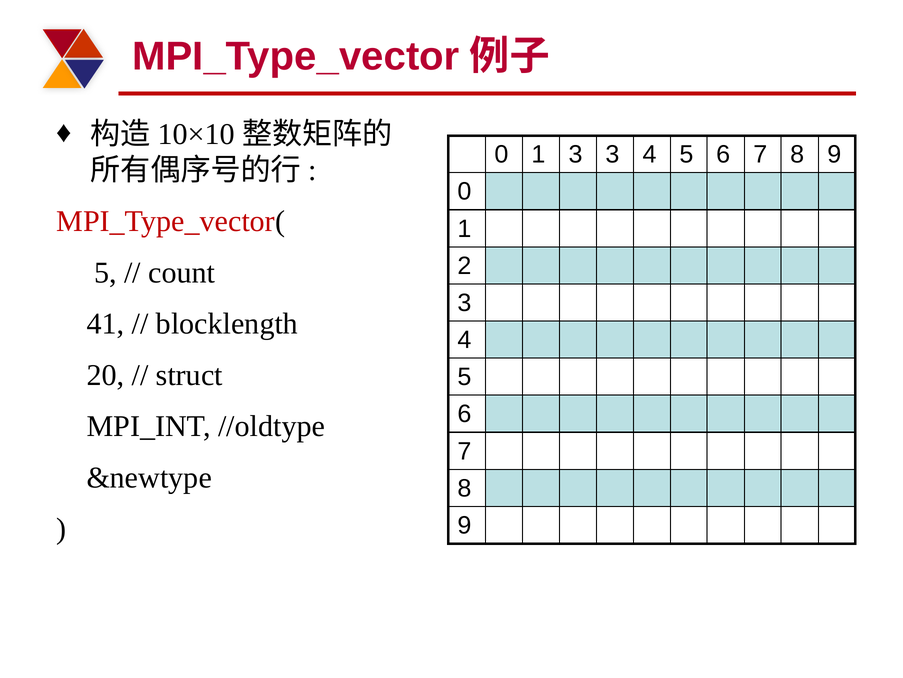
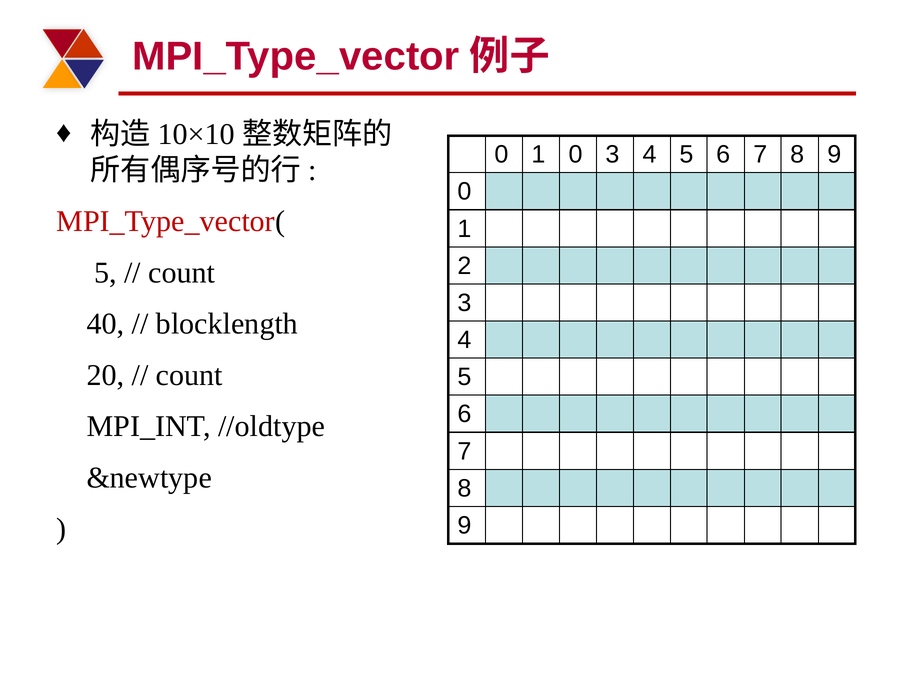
1 3: 3 -> 0 (576, 154)
41: 41 -> 40 (105, 324)
struct: struct -> count (189, 375)
